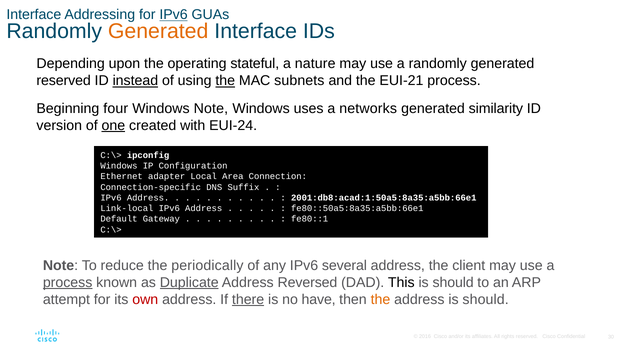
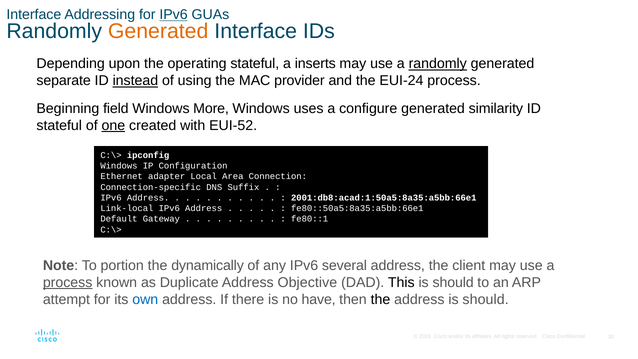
nature: nature -> inserts (315, 64)
randomly underline: none -> present (438, 64)
reserved: reserved -> separate (64, 81)
the underline: present -> none (225, 81)
subnets: subnets -> provider (299, 81)
EUI-21: EUI-21 -> EUI-24 (401, 81)
four: four -> field (116, 108)
Windows Note: Note -> More (211, 108)
networks: networks -> configure (368, 108)
version: version -> stateful (59, 125)
EUI-24: EUI-24 -> EUI-52 (233, 125)
reduce: reduce -> portion (122, 265)
periodically: periodically -> dynamically (208, 265)
Duplicate underline: present -> none (189, 282)
Reversed: Reversed -> Objective (307, 282)
own colour: red -> blue (145, 299)
there underline: present -> none (248, 299)
the colour: orange -> black (380, 299)
